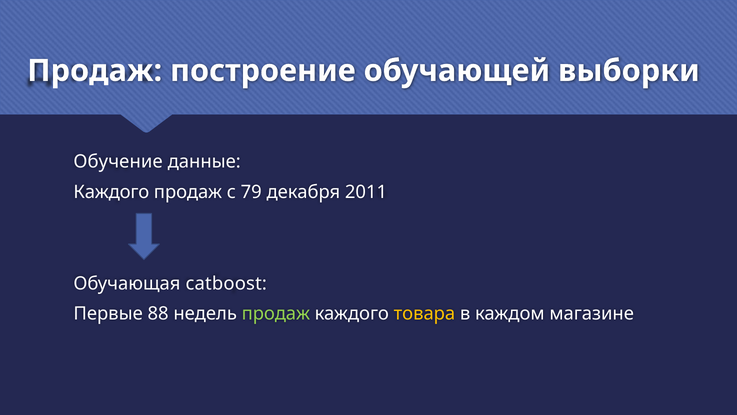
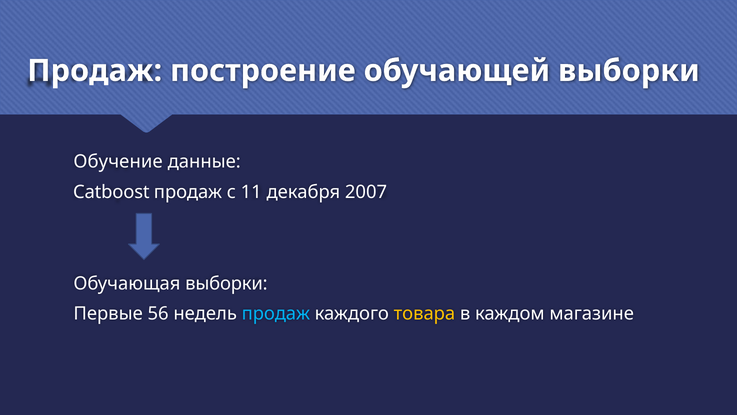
Каждого: Каждого -> Catboost (111, 192)
79: 79 -> 11 (251, 192)
2011: 2011 -> 2007 (366, 192)
Обучающая catboost: catboost -> выборки (226, 283)
88: 88 -> 56 (158, 314)
продаж colour: light green -> light blue (276, 314)
